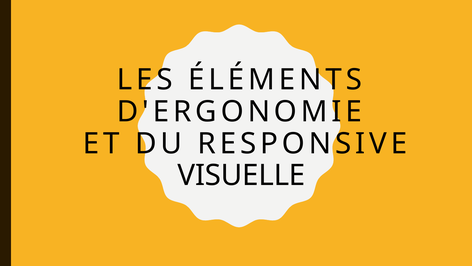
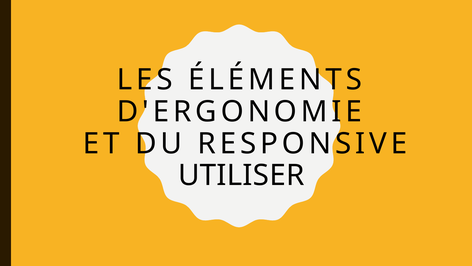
VISUELLE: VISUELLE -> UTILISER (241, 175)
